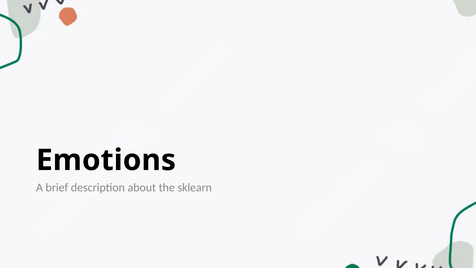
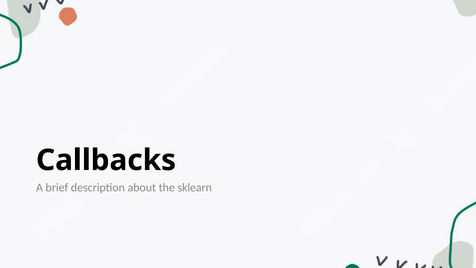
Emotions: Emotions -> Callbacks (106, 160)
